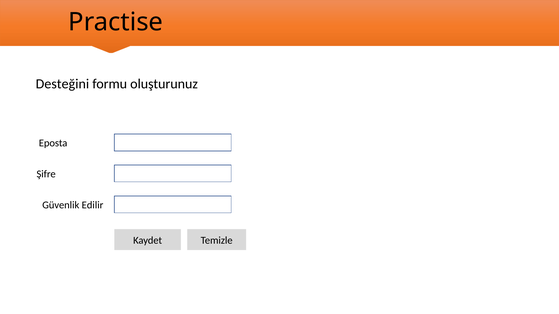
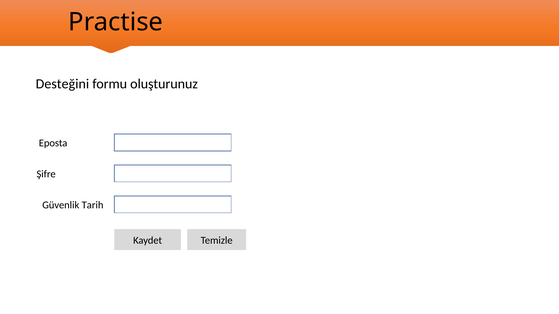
Edilir: Edilir -> Tarih (93, 205)
